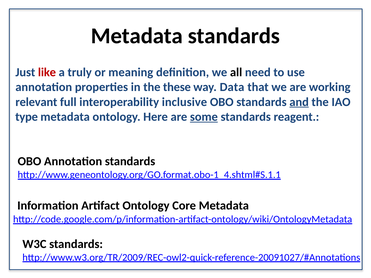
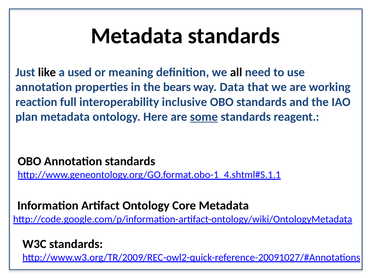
like colour: red -> black (47, 72)
truly: truly -> used (80, 72)
these: these -> bears (177, 87)
relevant: relevant -> reaction (36, 102)
and underline: present -> none (299, 102)
type: type -> plan (27, 117)
